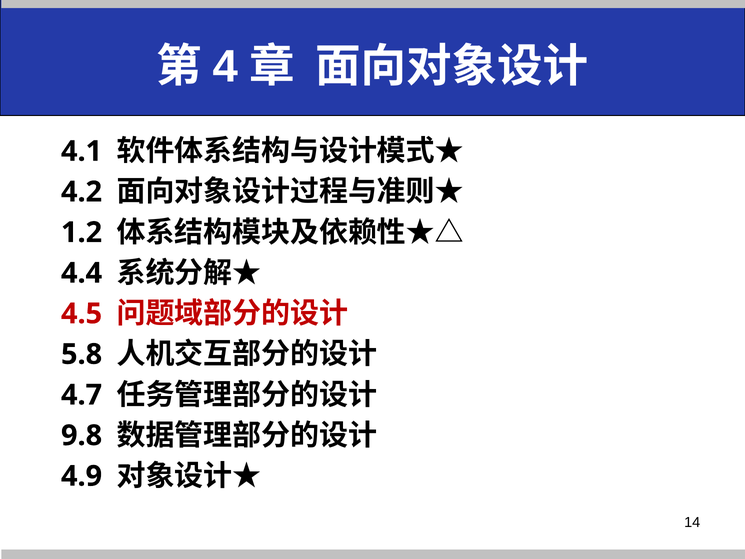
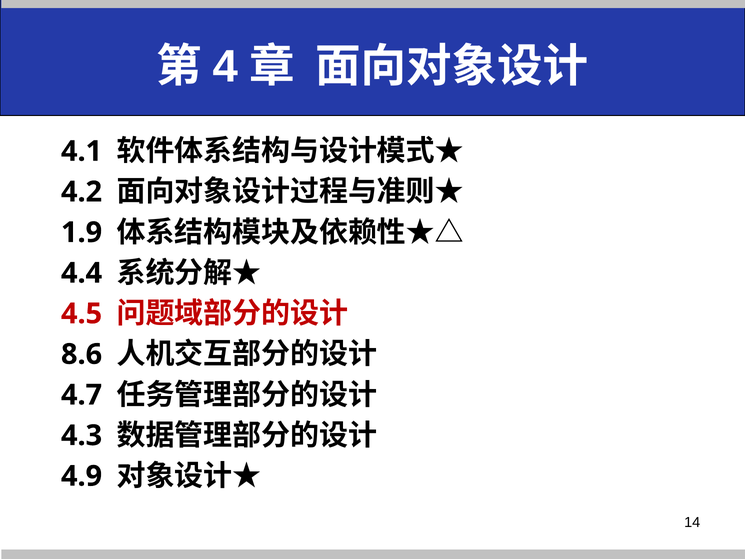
1.2: 1.2 -> 1.9 (82, 232)
5.8: 5.8 -> 8.6 (82, 354)
9.8: 9.8 -> 4.3 (82, 435)
